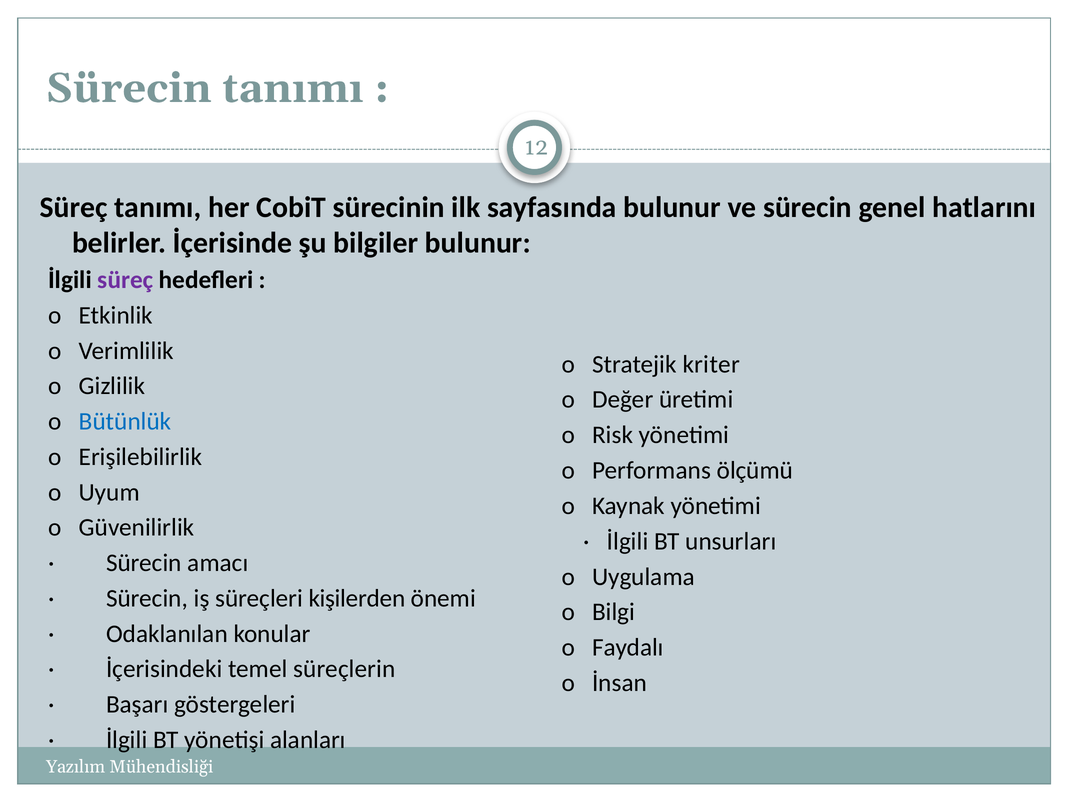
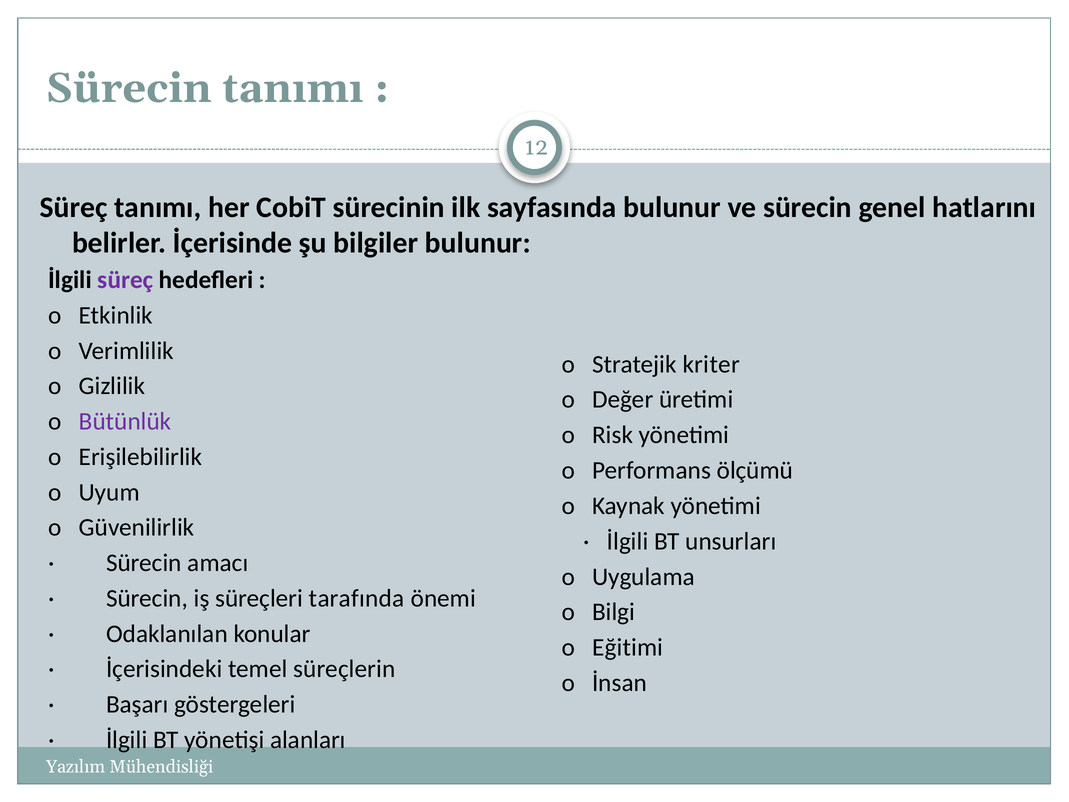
Bütünlük colour: blue -> purple (125, 421)
kişilerden: kişilerden -> tarafında (357, 598)
Faydalı: Faydalı -> Eğitimi (628, 647)
